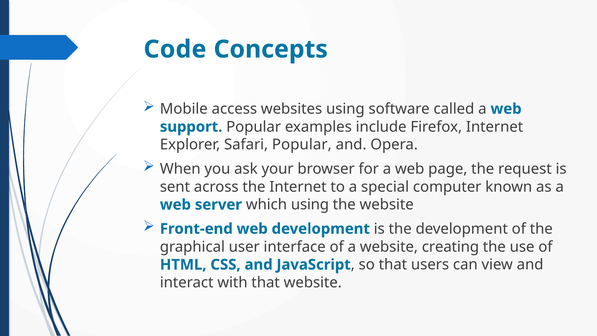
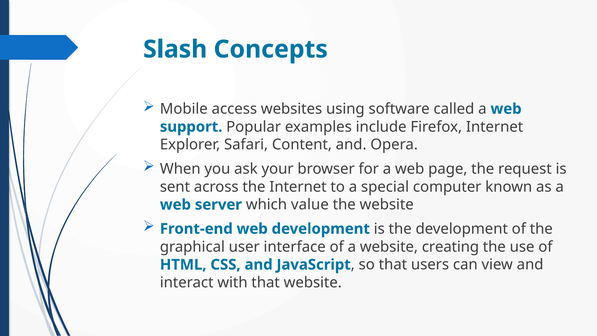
Code: Code -> Slash (175, 49)
Safari Popular: Popular -> Content (302, 145)
which using: using -> value (310, 205)
